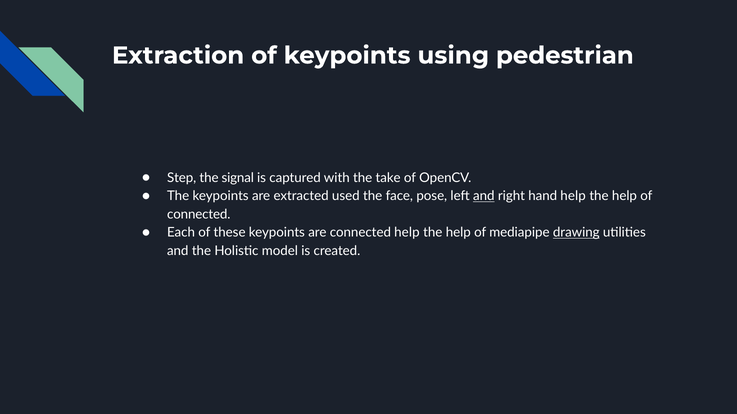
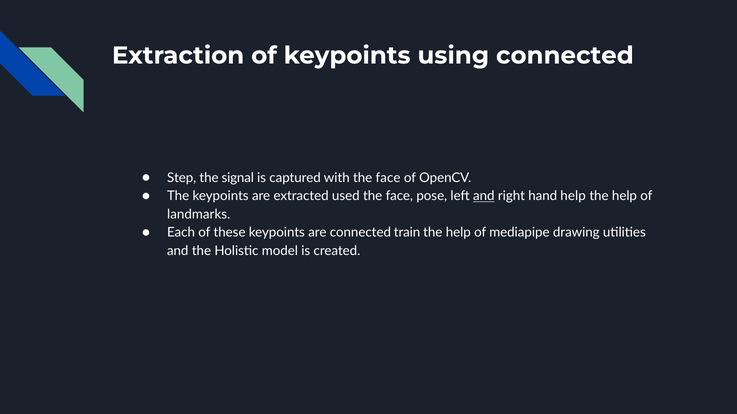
using pedestrian: pedestrian -> connected (565, 56)
with the take: take -> face (388, 178)
connected: connected -> landmarks (199, 215)
connected help: help -> train (407, 233)
drawing underline: present -> none (576, 233)
